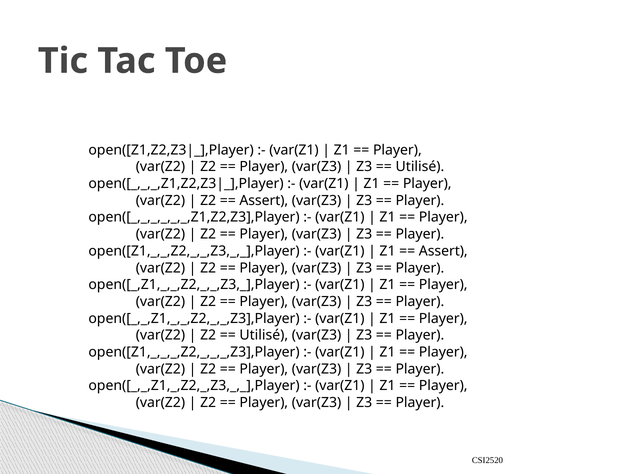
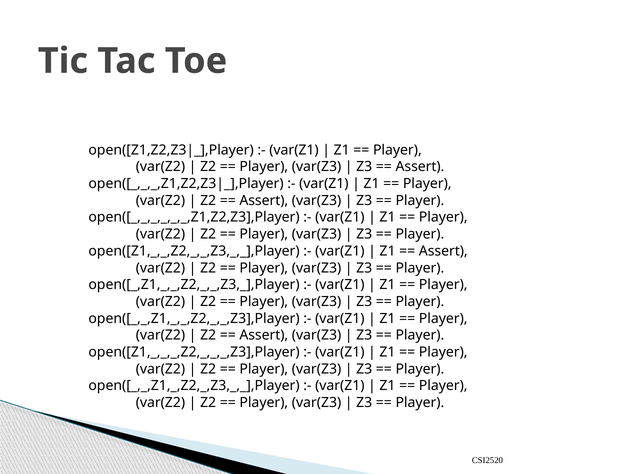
Utilisé: Utilisé -> Assert (420, 167)
Utilisé: Utilisé -> Assert (264, 336)
